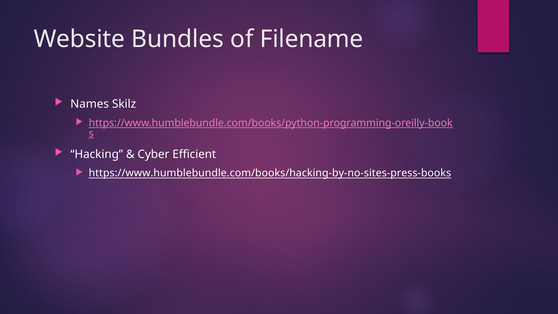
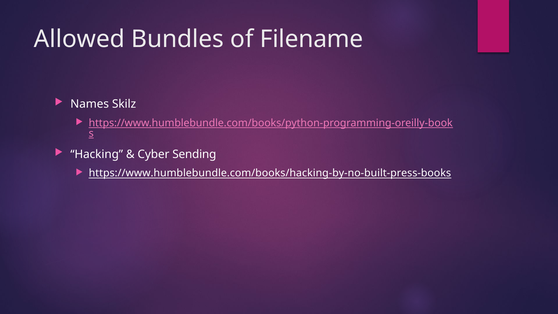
Website: Website -> Allowed (79, 39)
Efficient: Efficient -> Sending (194, 154)
https://www.humblebundle.com/books/hacking-by-no-sites-press-books: https://www.humblebundle.com/books/hacking-by-no-sites-press-books -> https://www.humblebundle.com/books/hacking-by-no-built-press-books (270, 173)
